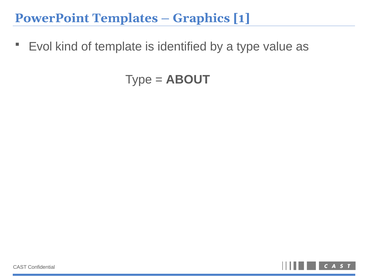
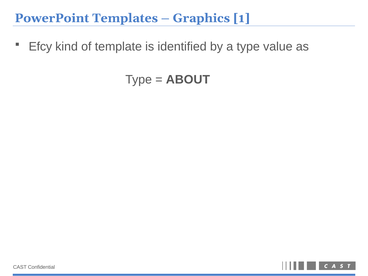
Evol: Evol -> Efcy (40, 47)
